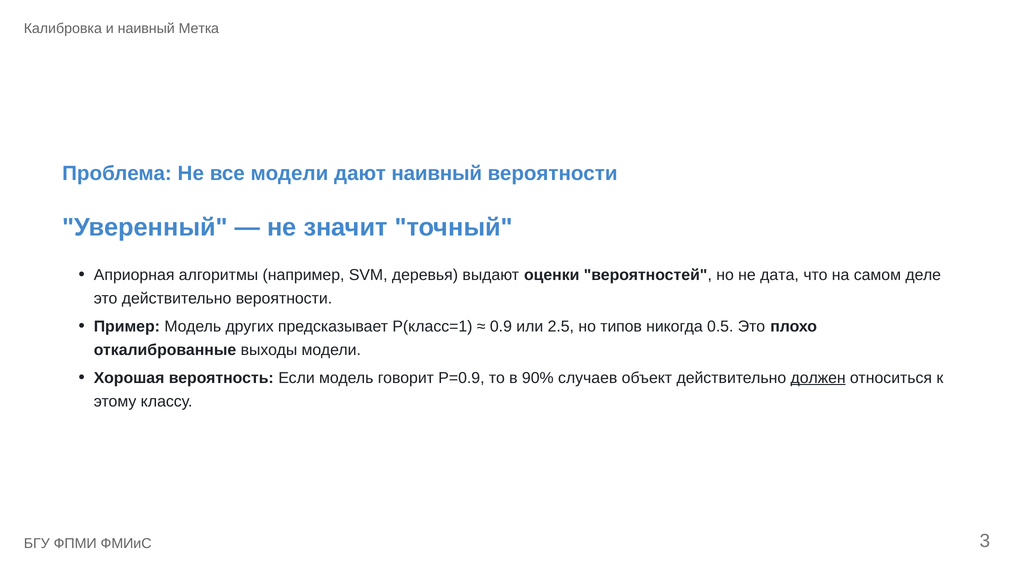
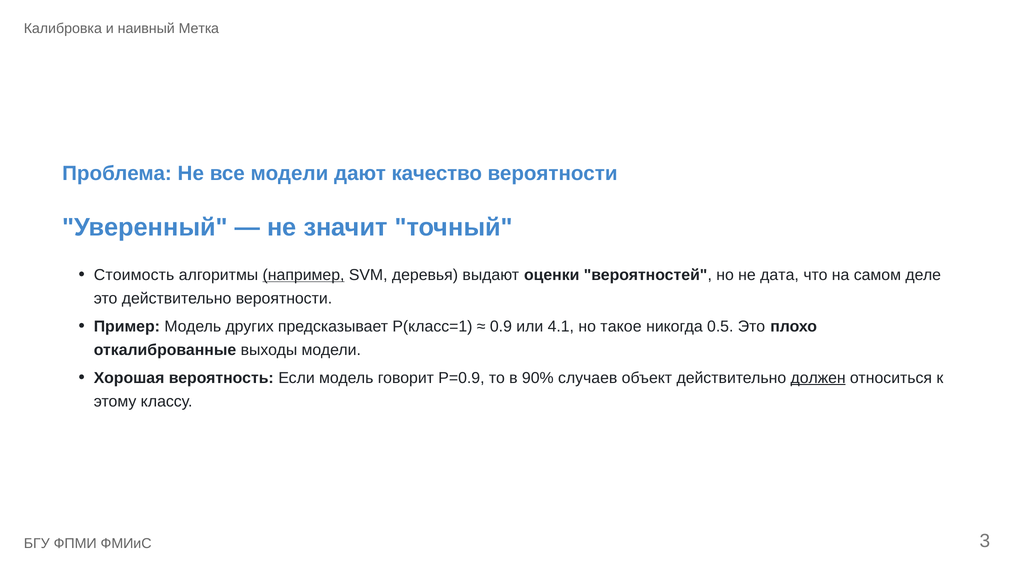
дают наивный: наивный -> качество (437, 173)
Априорная: Априорная -> Стоимость (134, 275)
например underline: none -> present (304, 275)
2.5: 2.5 -> 4.1 (561, 327)
типов: типов -> такое (621, 327)
